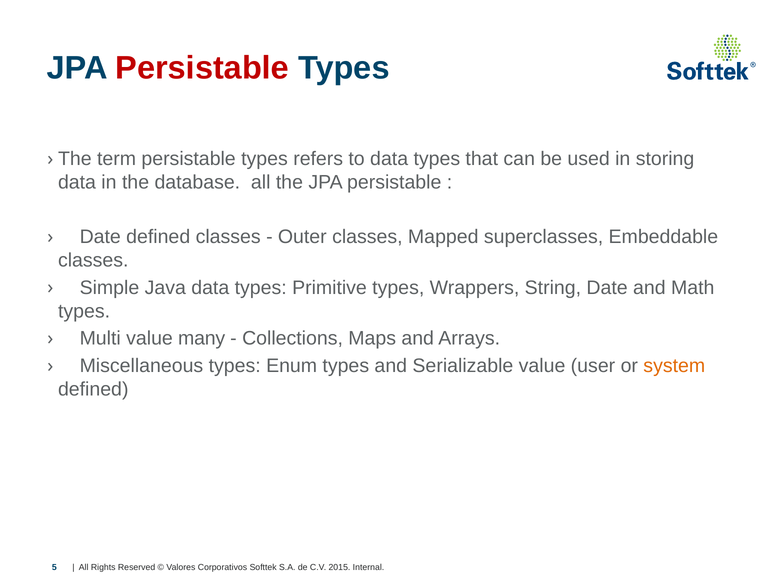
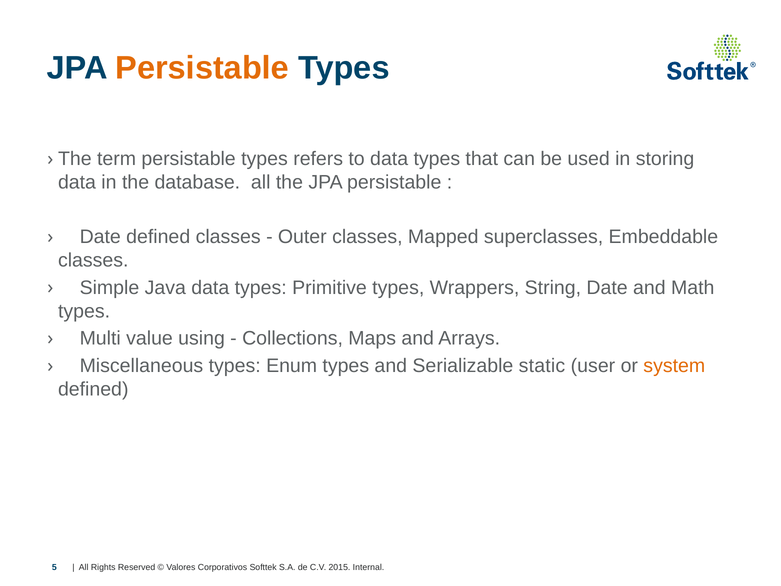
Persistable colour: red -> orange (202, 68)
many: many -> using (202, 338)
Serializable value: value -> static (542, 366)
